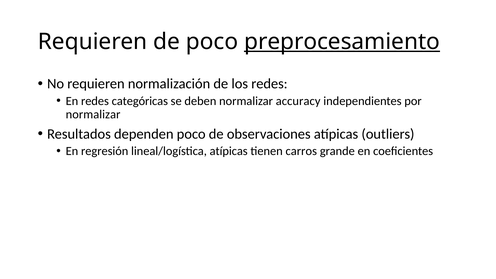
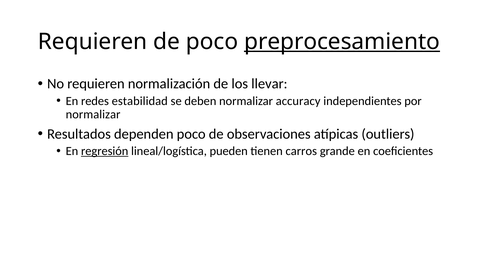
los redes: redes -> llevar (269, 84)
categóricas: categóricas -> estabilidad (140, 101)
regresión underline: none -> present (105, 151)
lineal/logística atípicas: atípicas -> pueden (229, 151)
